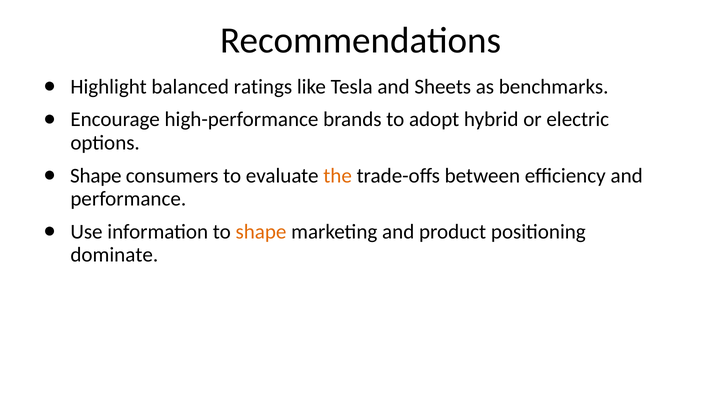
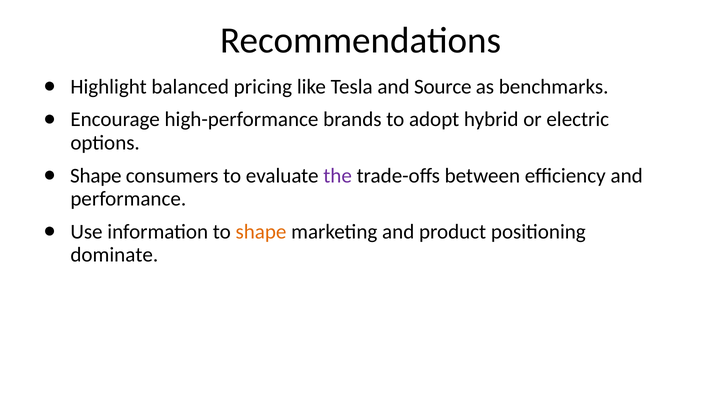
ratings: ratings -> pricing (263, 87)
Sheets: Sheets -> Source (443, 87)
the colour: orange -> purple (338, 176)
